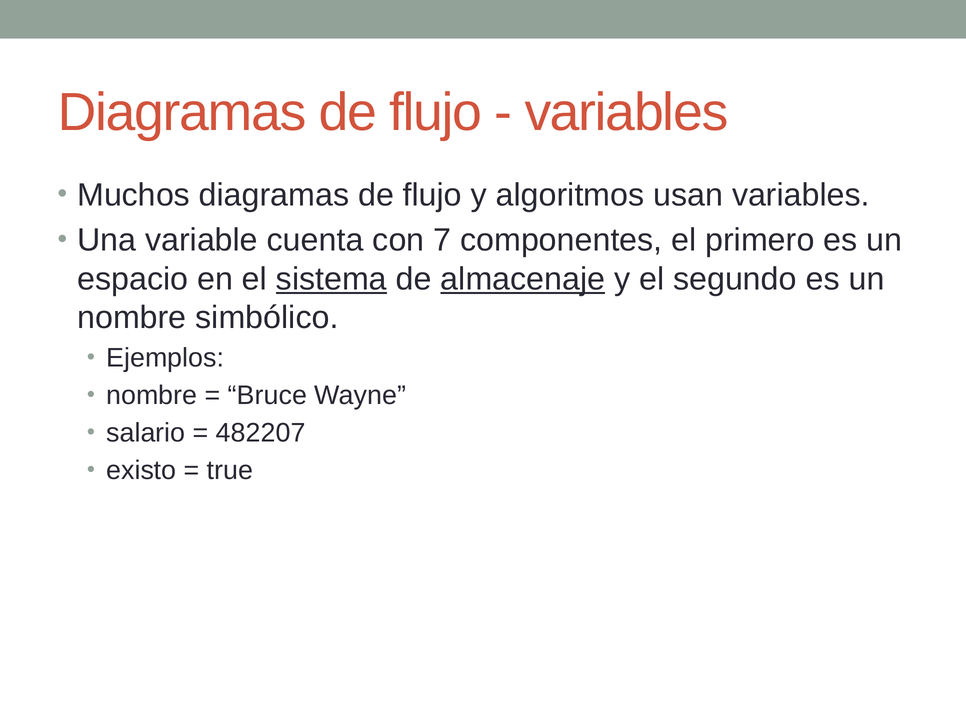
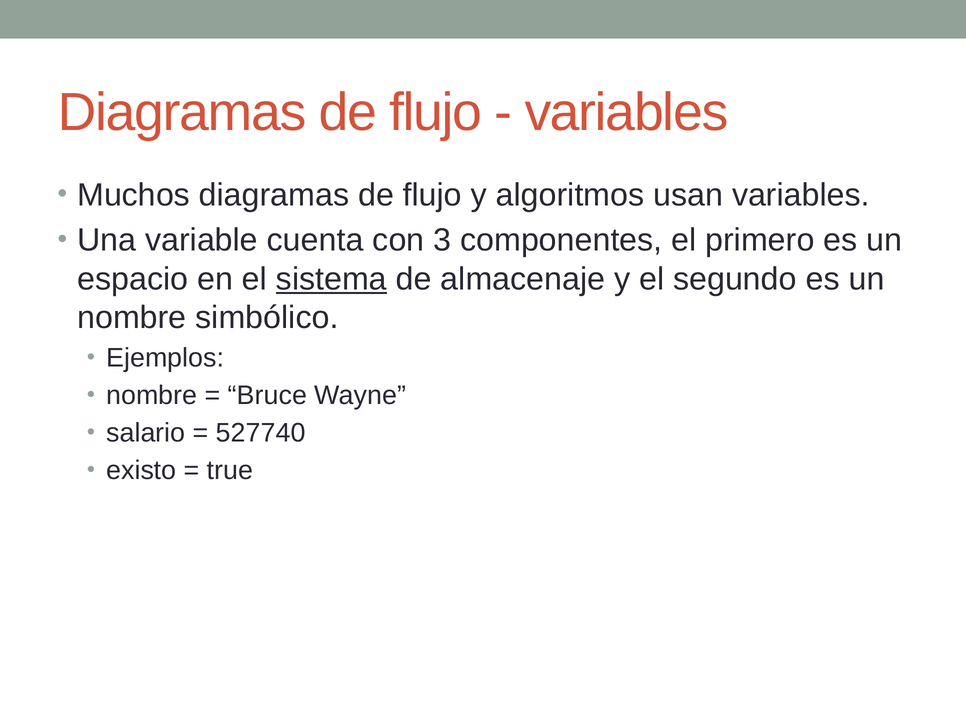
7: 7 -> 3 (442, 241)
almacenaje underline: present -> none (523, 279)
482207: 482207 -> 527740 (261, 433)
